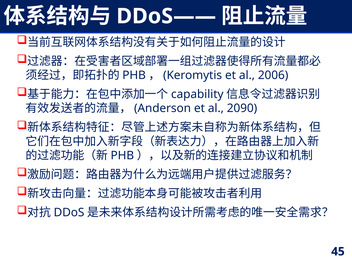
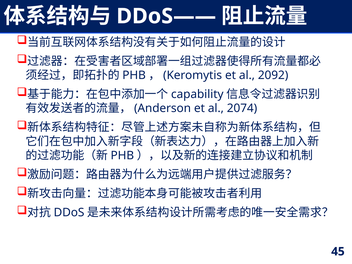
2006: 2006 -> 2092 (273, 75)
2090: 2090 -> 2074 (242, 108)
